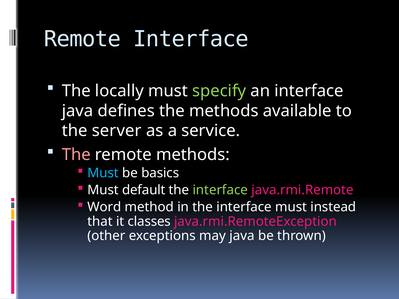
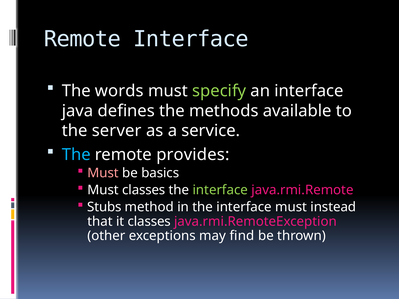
locally: locally -> words (119, 91)
The colour: pink -> light blue (76, 155)
remote methods: methods -> provides (193, 155)
Must colour: light blue -> pink (103, 173)
Must default: default -> classes (144, 190)
Word: Word -> Stubs (104, 207)
may java: java -> find (242, 236)
